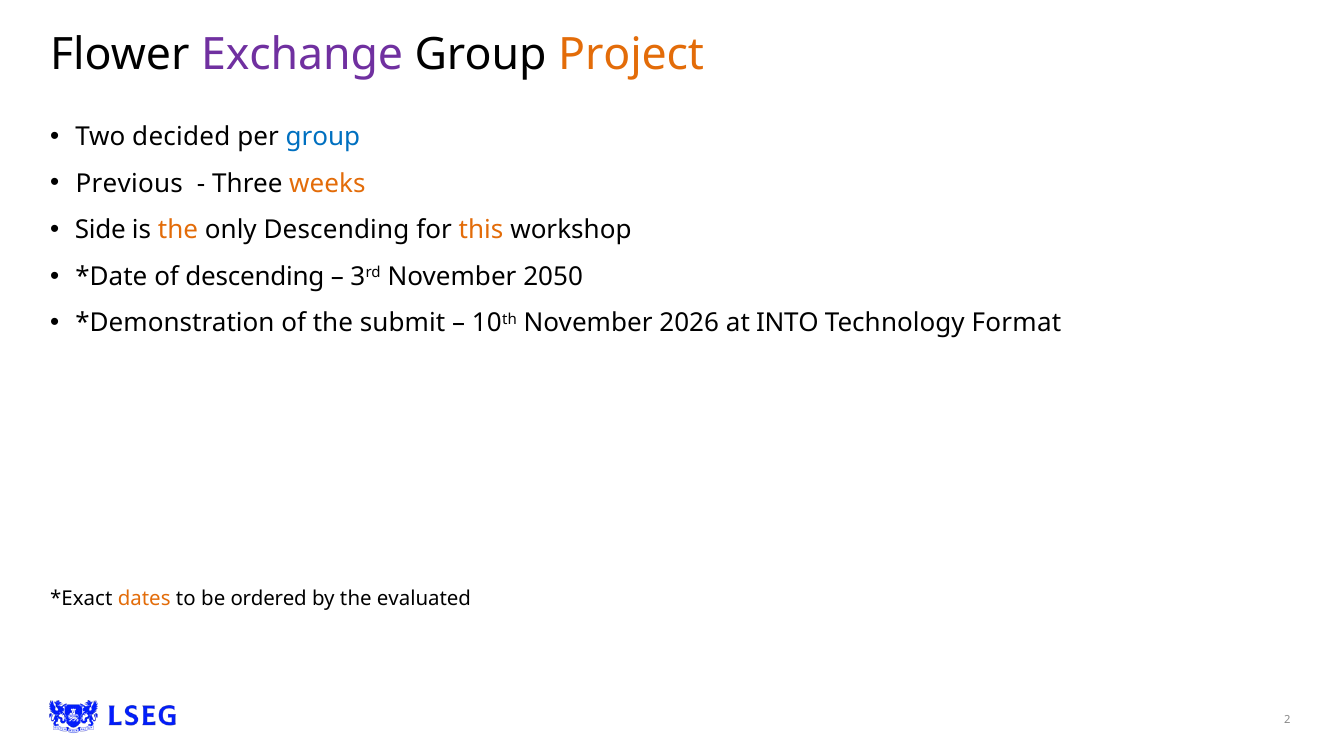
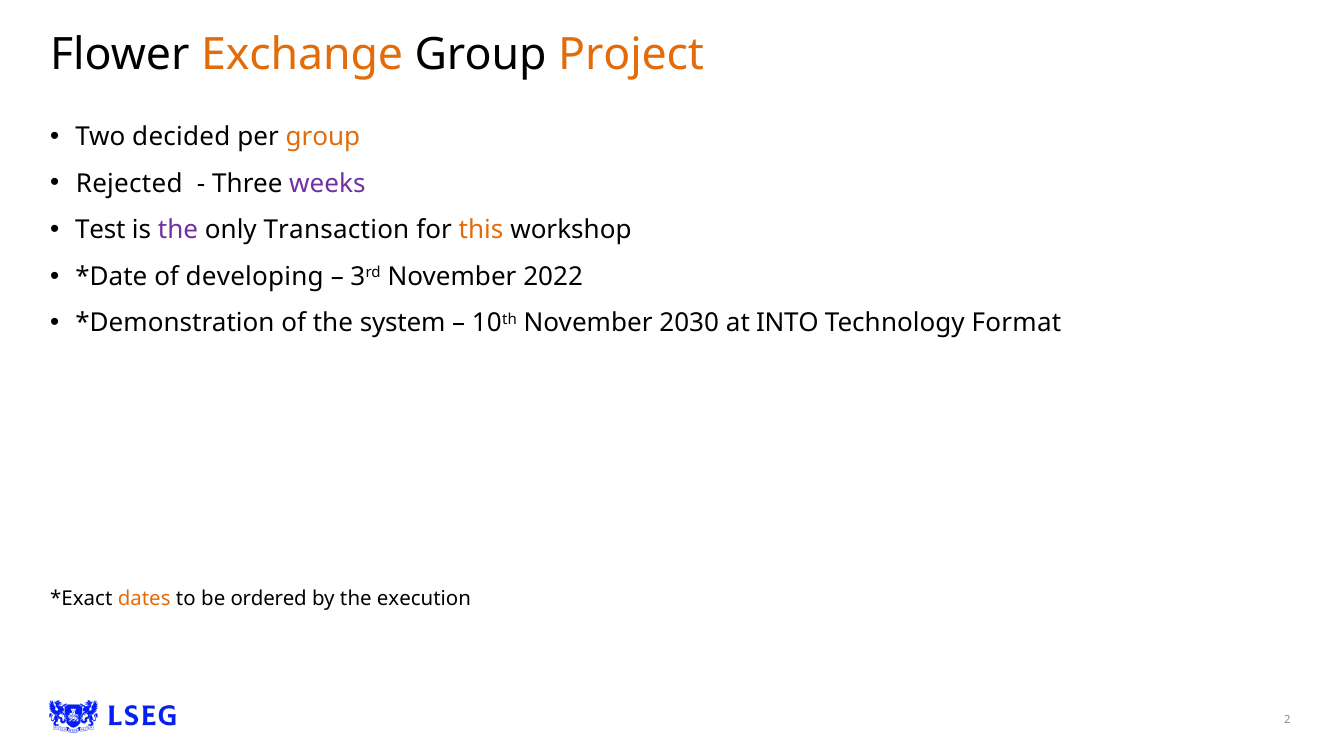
Exchange colour: purple -> orange (302, 55)
group colour: blue -> orange (323, 137)
Previous: Previous -> Rejected (129, 184)
weeks colour: orange -> purple (327, 184)
Side: Side -> Test (100, 230)
the colour: orange -> purple (178, 230)
only Descending: Descending -> Transaction (336, 230)
of descending: descending -> developing (255, 277)
2050: 2050 -> 2022 (553, 277)
submit: submit -> system (403, 323)
2026: 2026 -> 2030 (689, 323)
evaluated: evaluated -> execution (424, 599)
